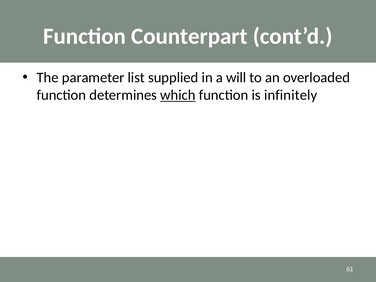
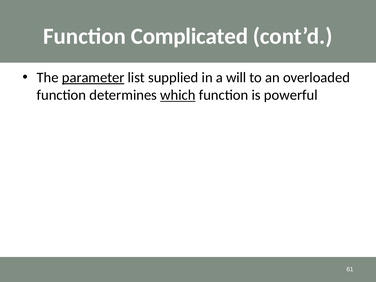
Counterpart: Counterpart -> Complicated (189, 36)
parameter underline: none -> present (93, 77)
infinitely: infinitely -> powerful (291, 95)
